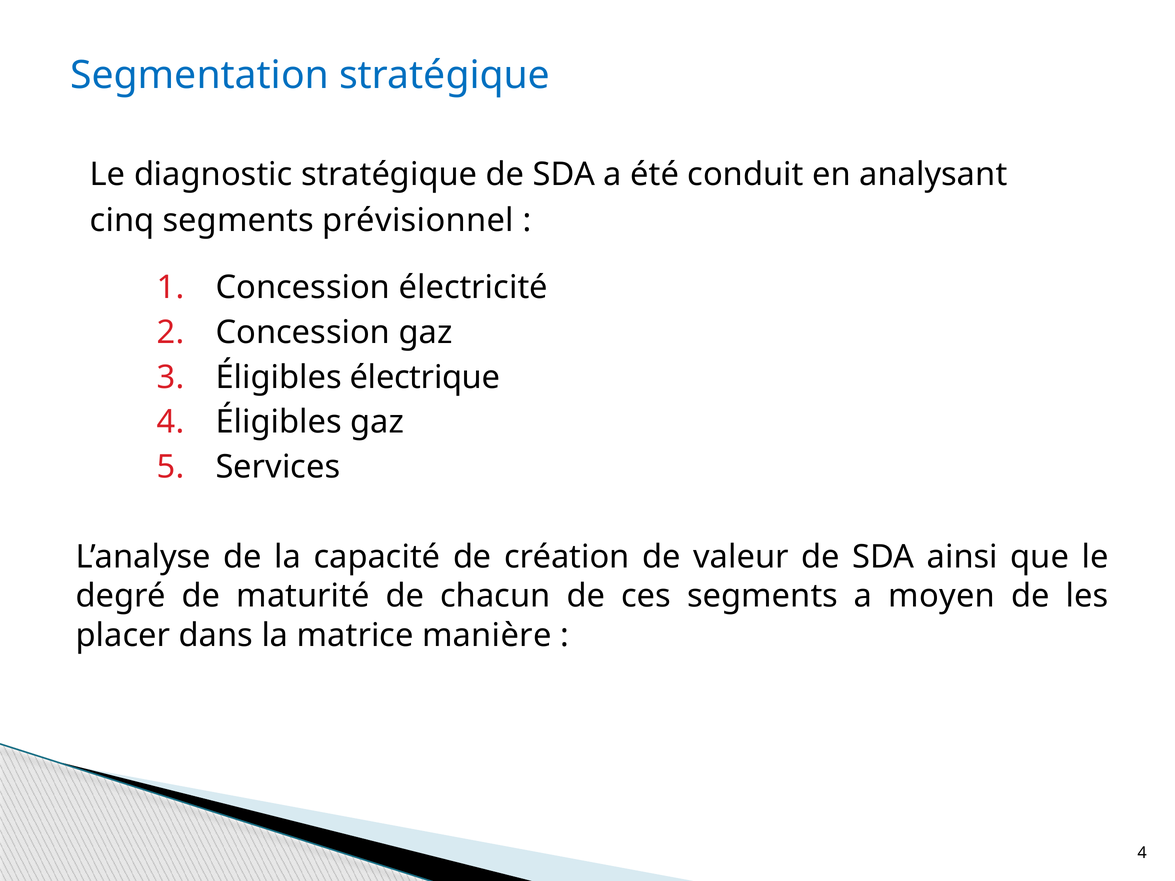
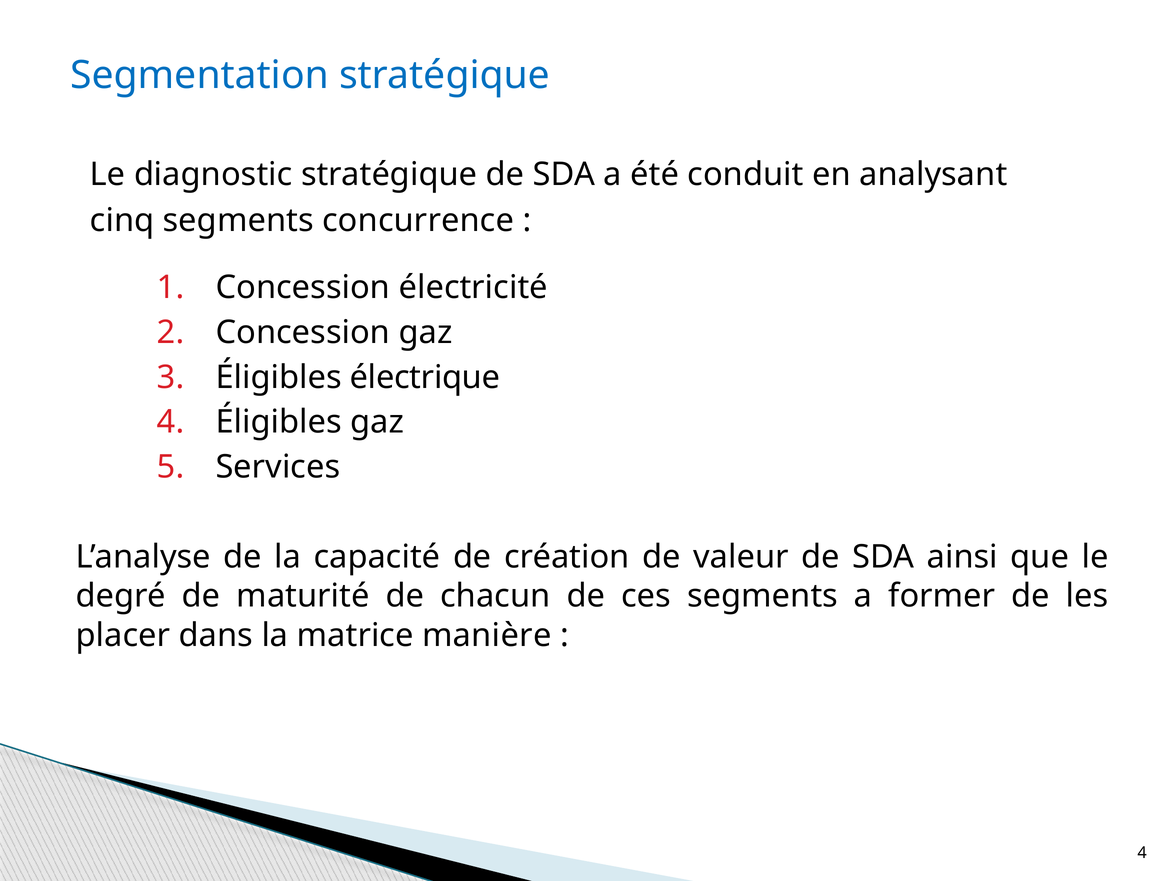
prévisionnel: prévisionnel -> concurrence (418, 220)
moyen: moyen -> former (942, 596)
